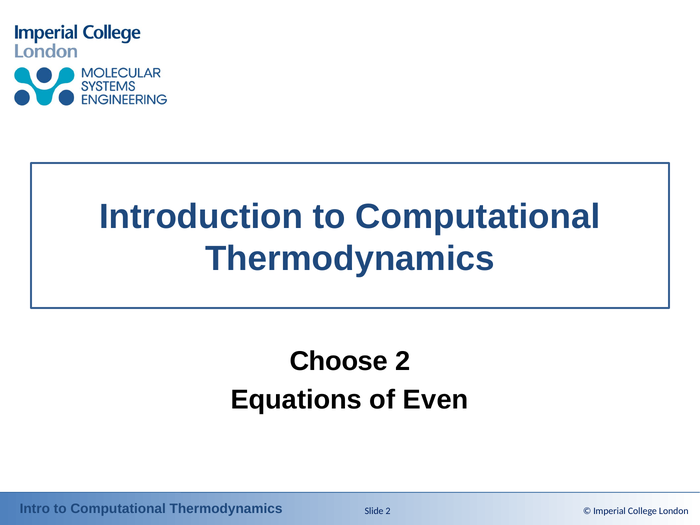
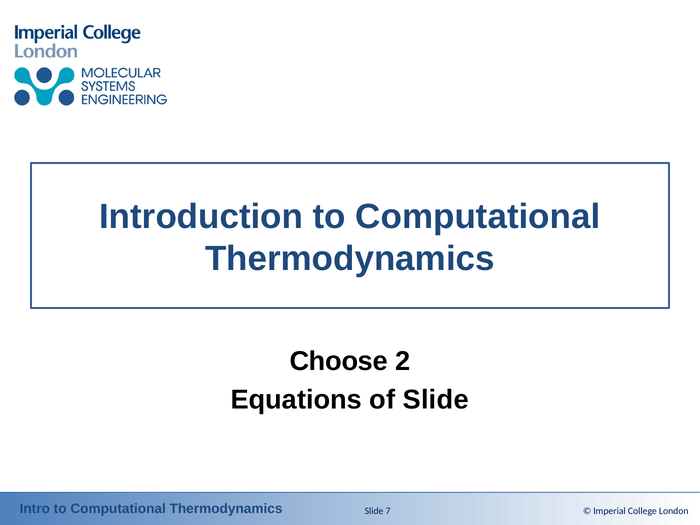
of Even: Even -> Slide (436, 400)
Slide 2: 2 -> 7 (388, 511)
